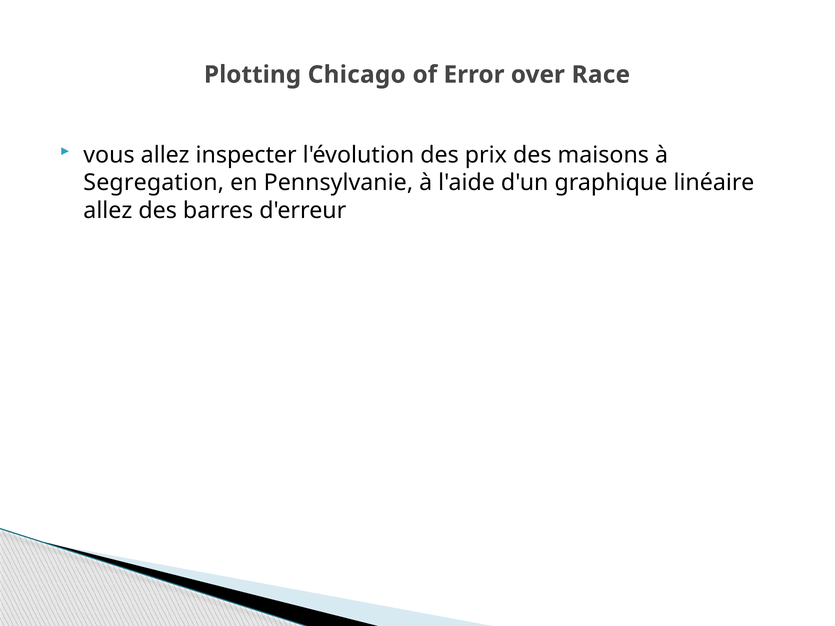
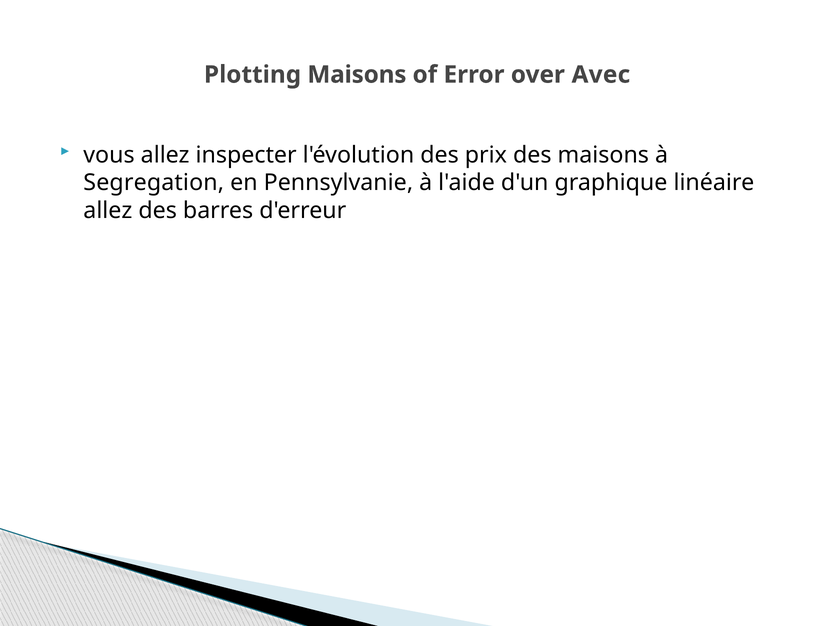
Plotting Chicago: Chicago -> Maisons (357, 75)
Race: Race -> Avec (601, 75)
